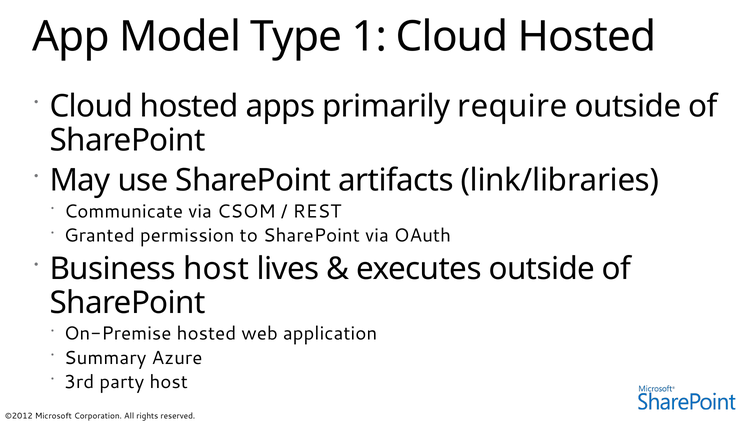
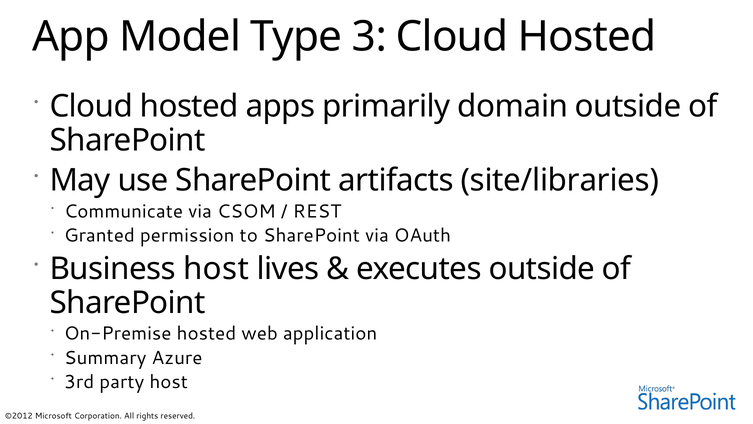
1: 1 -> 3 (369, 37)
require: require -> domain (513, 106)
link/libraries: link/libraries -> site/libraries (560, 180)
